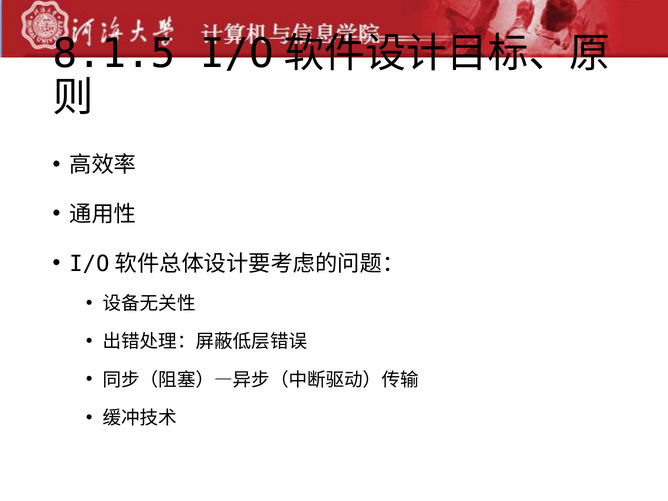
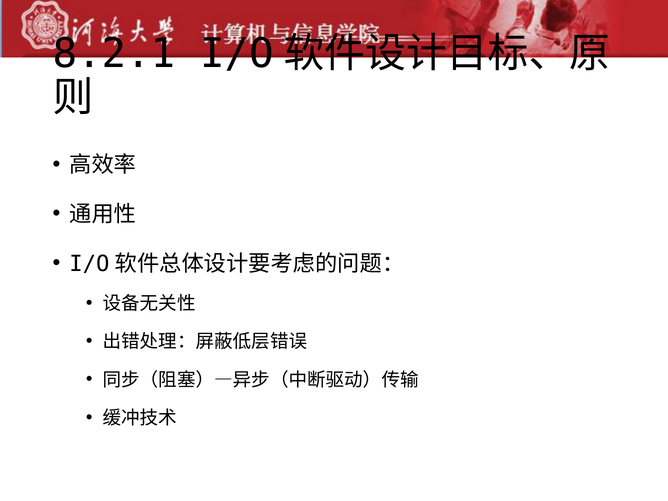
8.1.5: 8.1.5 -> 8.2.1 (114, 54)
